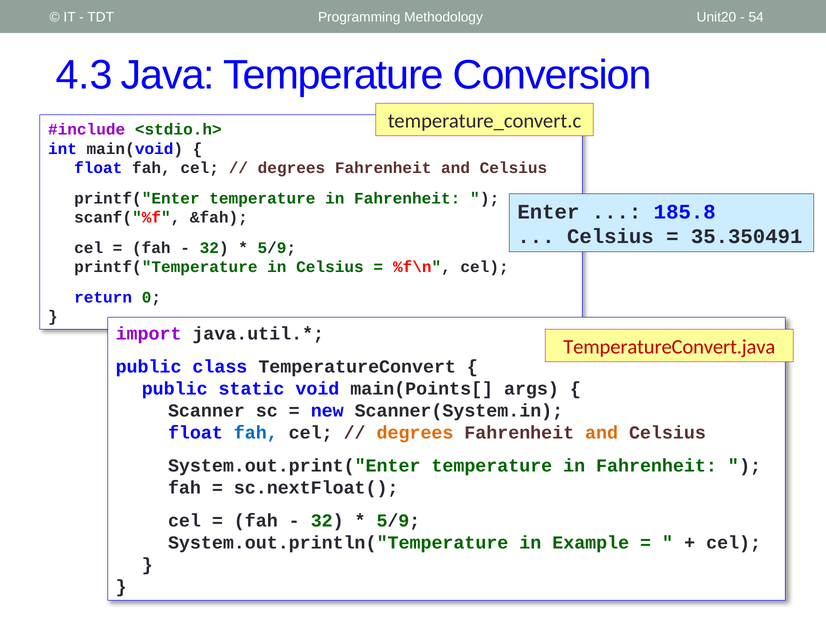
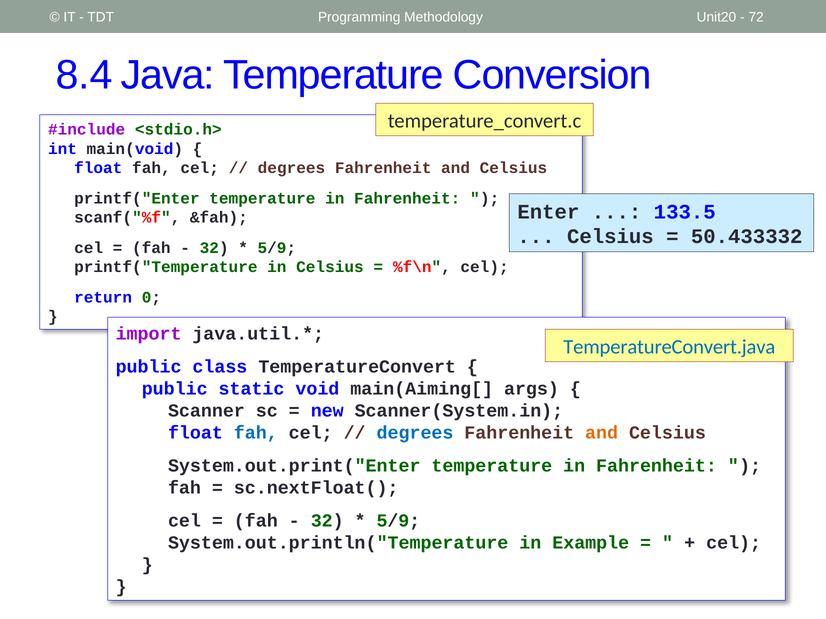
54: 54 -> 72 (756, 17)
4.3: 4.3 -> 8.4 (84, 75)
185.8: 185.8 -> 133.5 (685, 212)
35.350491: 35.350491 -> 50.433332 (747, 237)
TemperatureConvert.java colour: red -> blue (669, 347)
main(Points[: main(Points[ -> main(Aiming[ (422, 389)
degrees colour: orange -> blue (415, 433)
